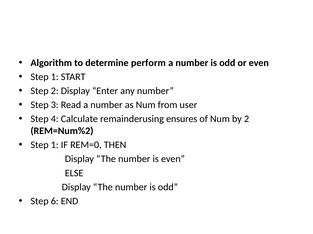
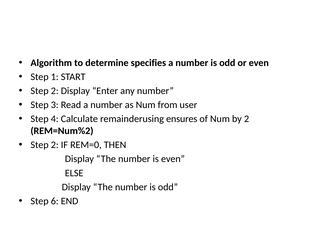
perform: perform -> specifies (148, 63)
1: 1 -> 2 (55, 145)
